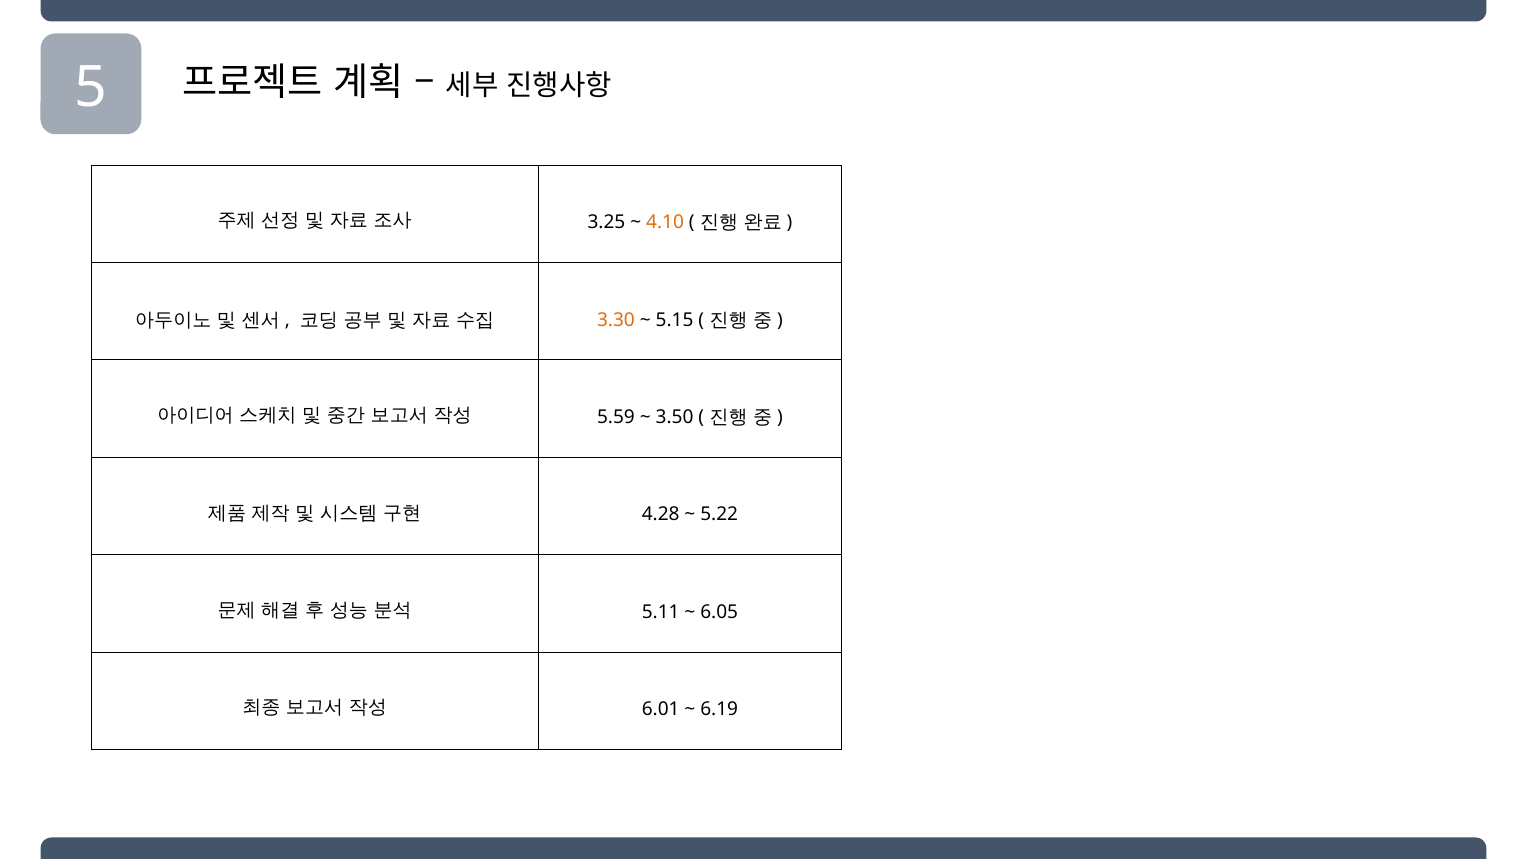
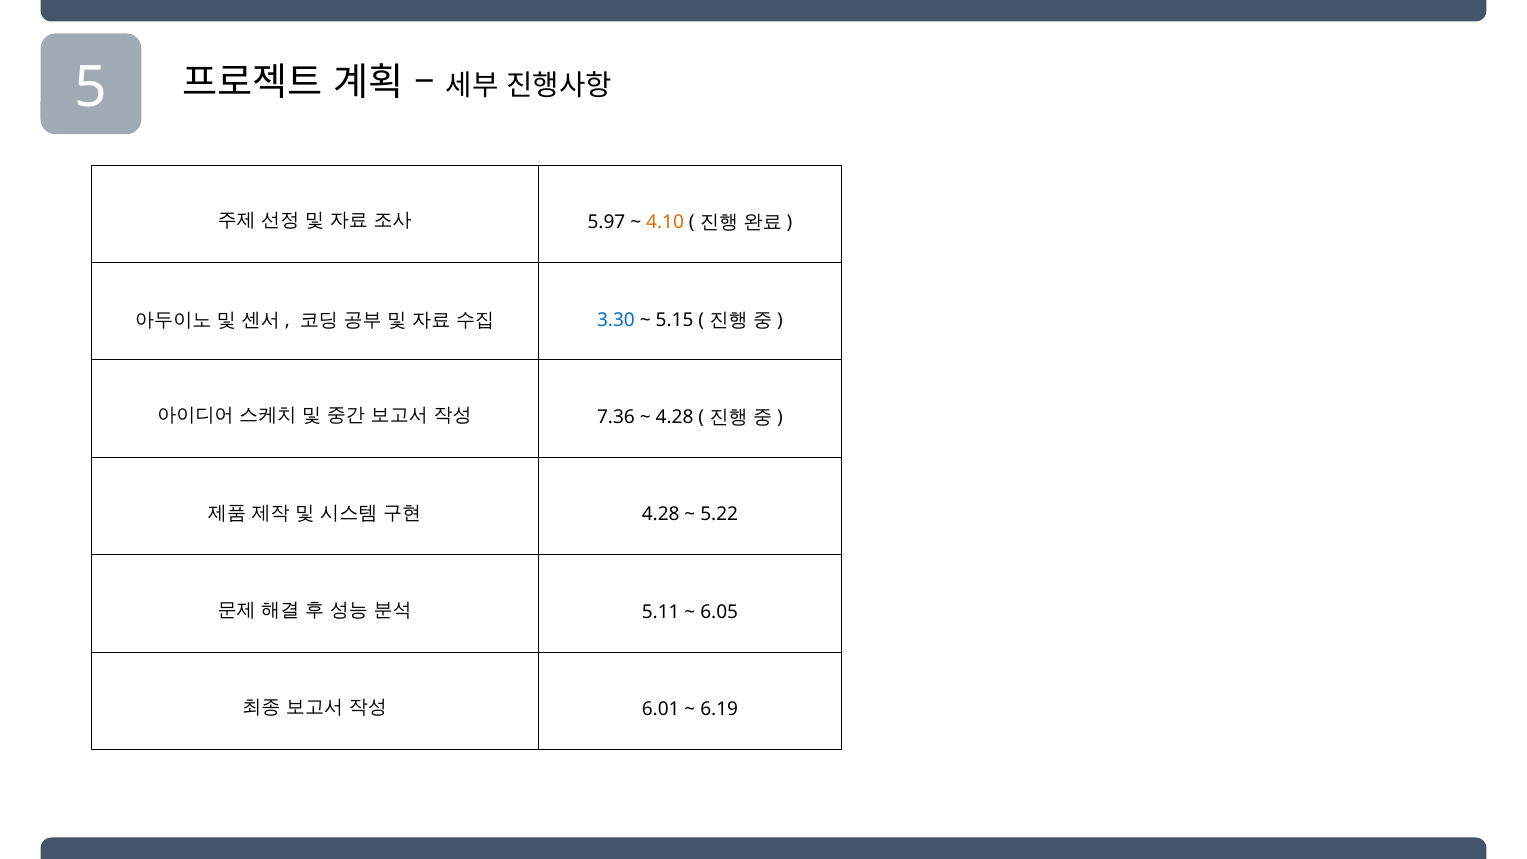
3.25: 3.25 -> 5.97 (606, 222)
3.30 colour: orange -> blue (616, 320)
5.59: 5.59 -> 7.36 (616, 417)
3.50: 3.50 -> 4.28 (675, 417)
